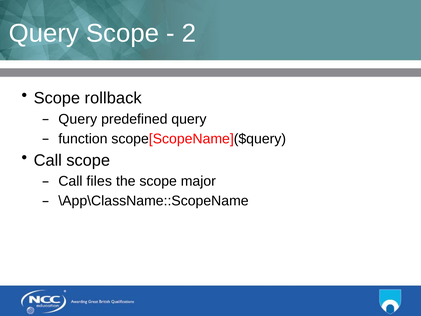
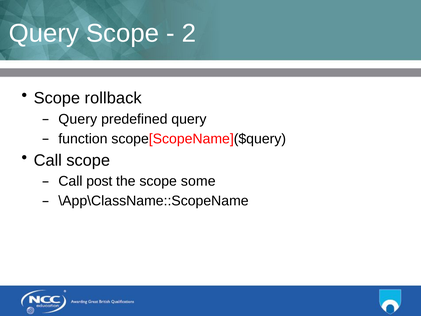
files: files -> post (99, 181)
major: major -> some (198, 181)
